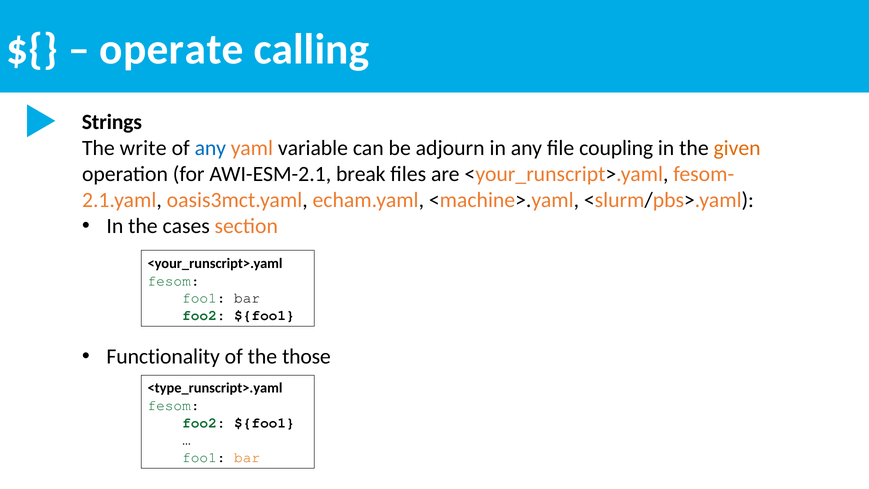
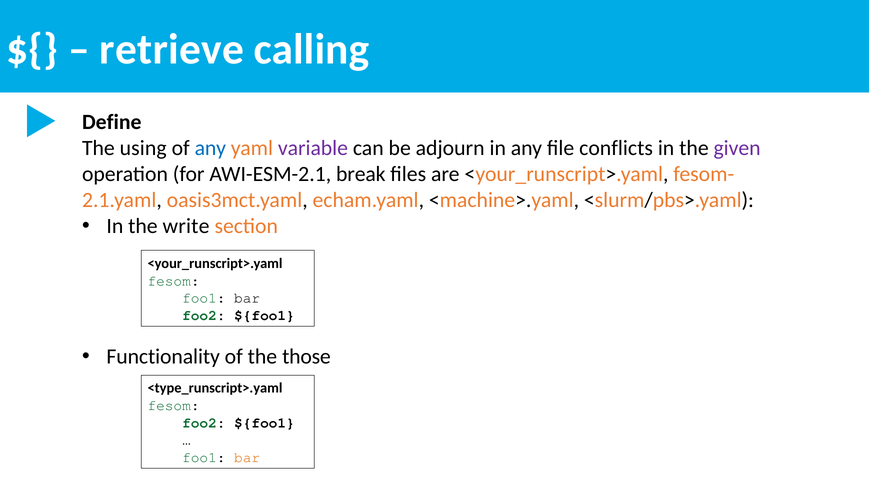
operate: operate -> retrieve (172, 49)
Strings: Strings -> Define (112, 122)
write: write -> using (143, 148)
variable colour: black -> purple (313, 148)
coupling: coupling -> conflicts (616, 148)
given colour: orange -> purple (737, 148)
cases: cases -> write (186, 226)
